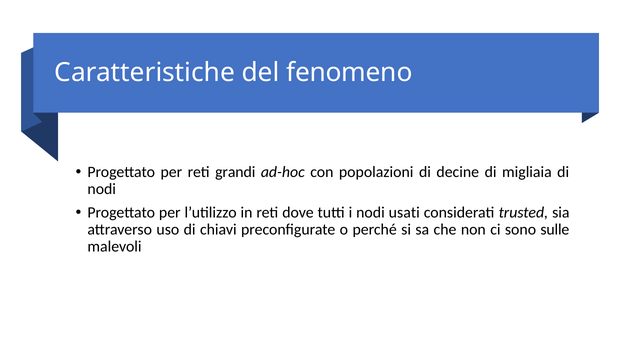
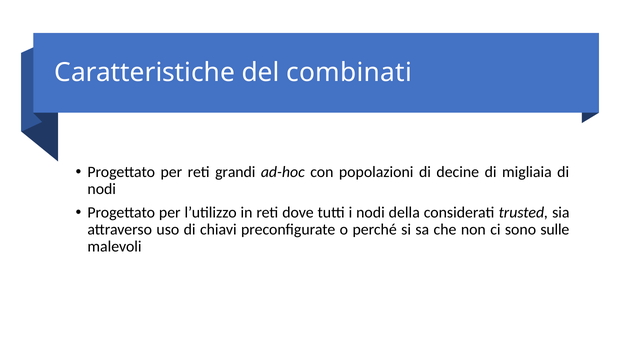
fenomeno: fenomeno -> combinati (349, 73)
usati: usati -> della (404, 213)
